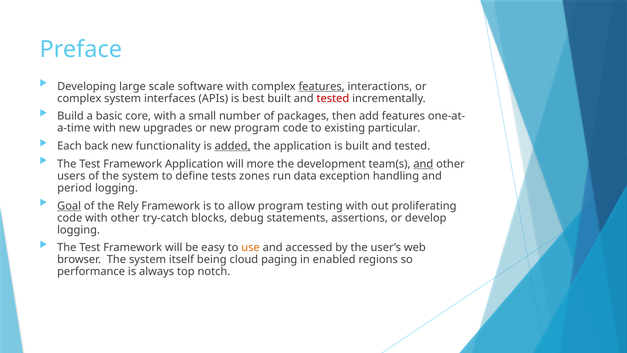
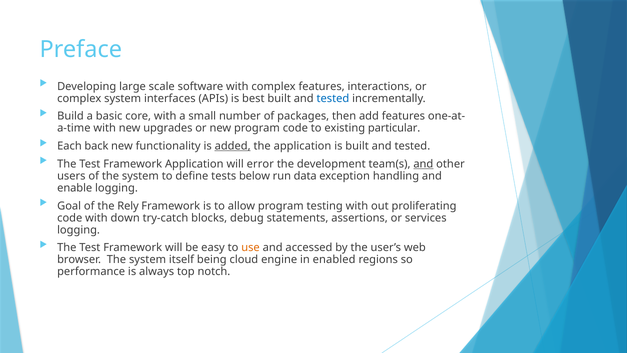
features underline: present -> none (322, 86)
tested colour: red -> blue (333, 98)
more: more -> error (260, 164)
zones: zones -> below (254, 176)
period: period -> enable (75, 188)
Goal underline: present -> none (69, 206)
with other: other -> down (125, 218)
develop: develop -> services (426, 218)
paging: paging -> engine (279, 260)
